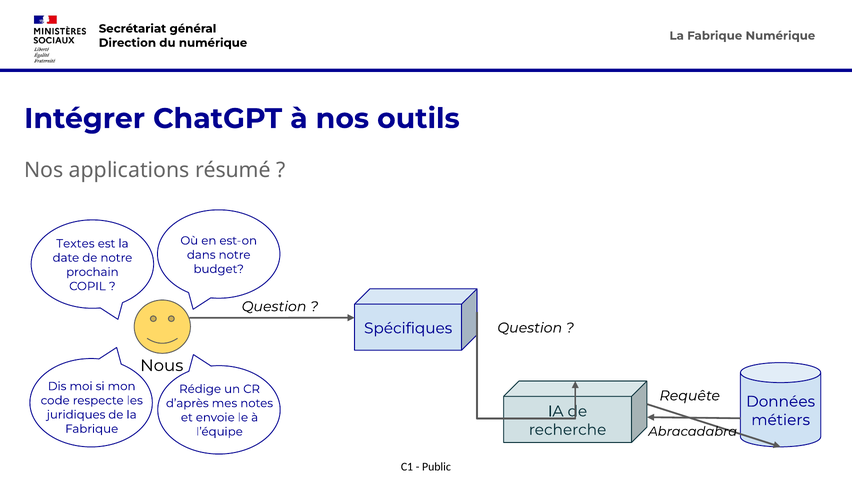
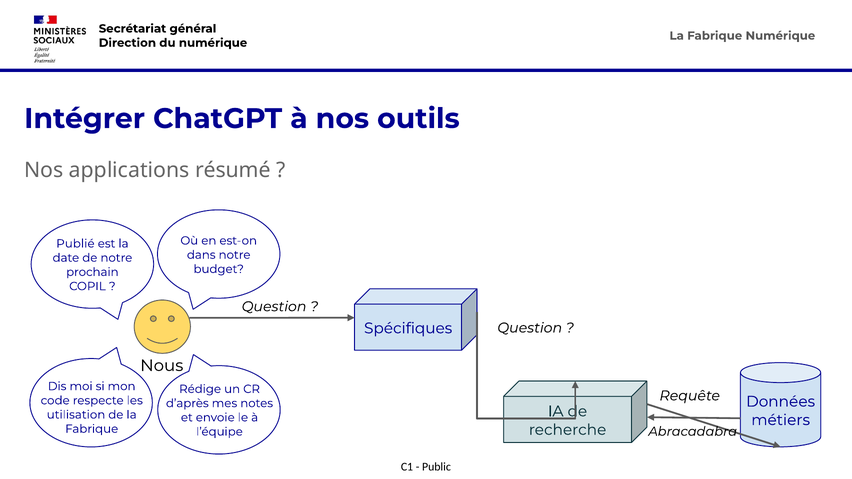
Textes: Textes -> Publié (75, 244)
juridiques: juridiques -> utilisation (76, 415)
